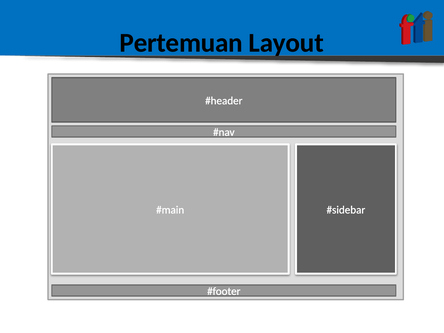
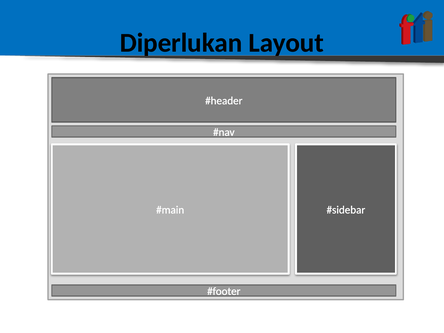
Pertemuan: Pertemuan -> Diperlukan (181, 43)
